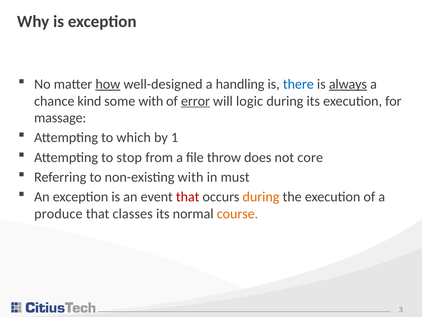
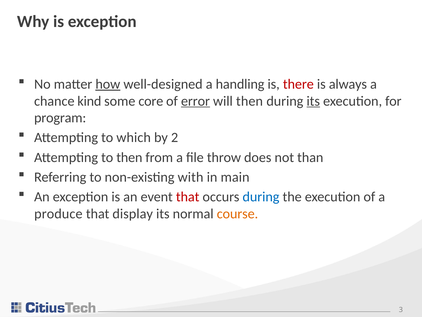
there colour: blue -> red (298, 84)
always underline: present -> none (348, 84)
some with: with -> core (151, 101)
will logic: logic -> then (250, 101)
its underline: none -> present (313, 101)
massage: massage -> program (60, 118)
1: 1 -> 2 (175, 137)
to stop: stop -> then (129, 157)
core: core -> than (310, 157)
must: must -> main (235, 177)
during colour: orange -> blue (261, 196)
classes: classes -> display (133, 213)
